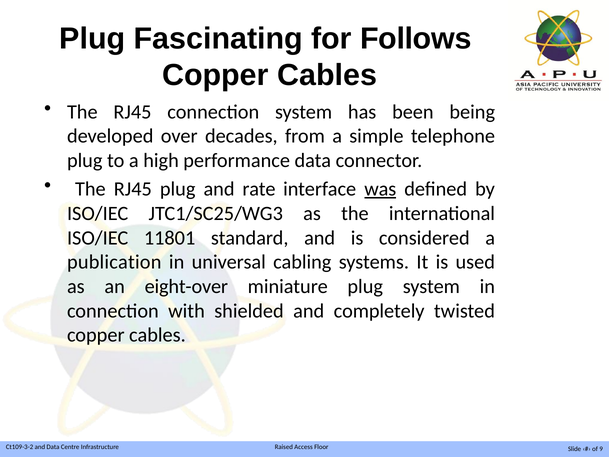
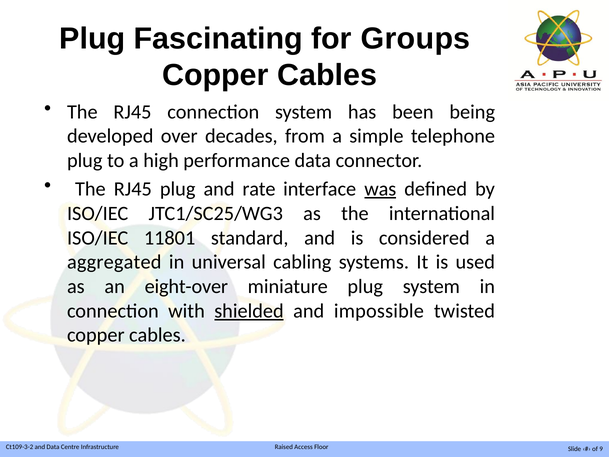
Follows: Follows -> Groups (416, 39)
publication: publication -> aggregated (114, 262)
shielded underline: none -> present (249, 311)
completely: completely -> impossible (379, 311)
